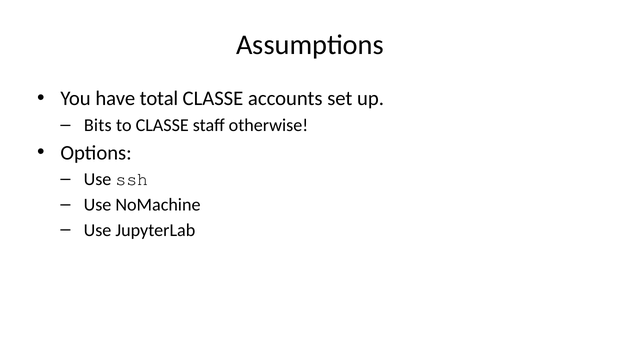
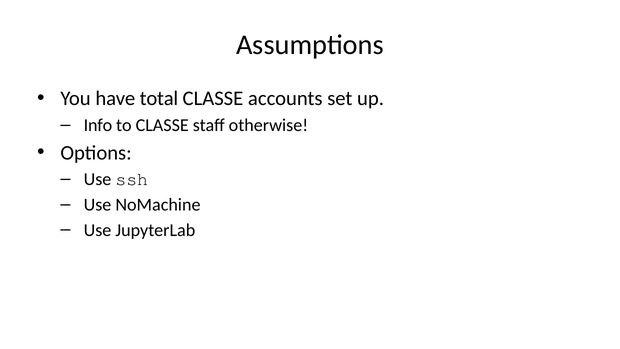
Bits: Bits -> Info (98, 125)
